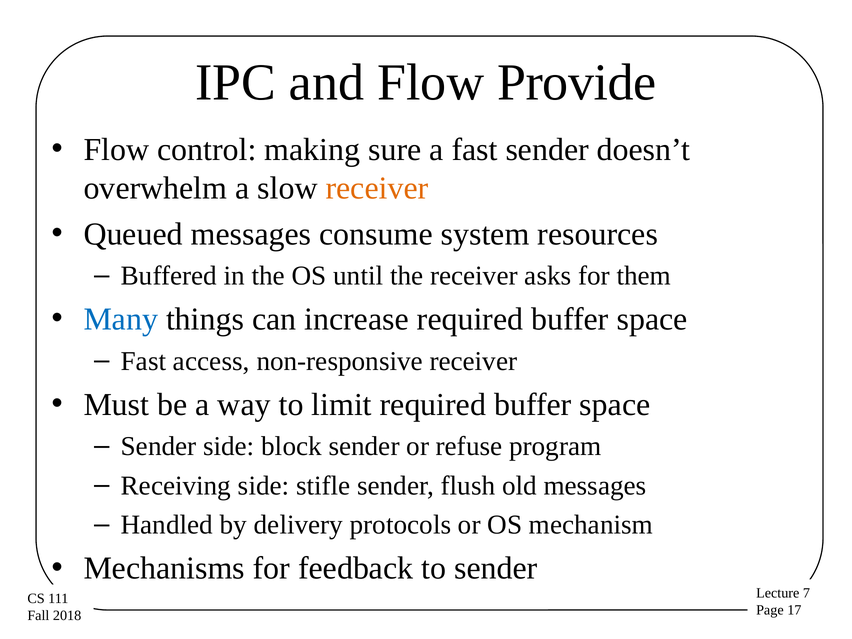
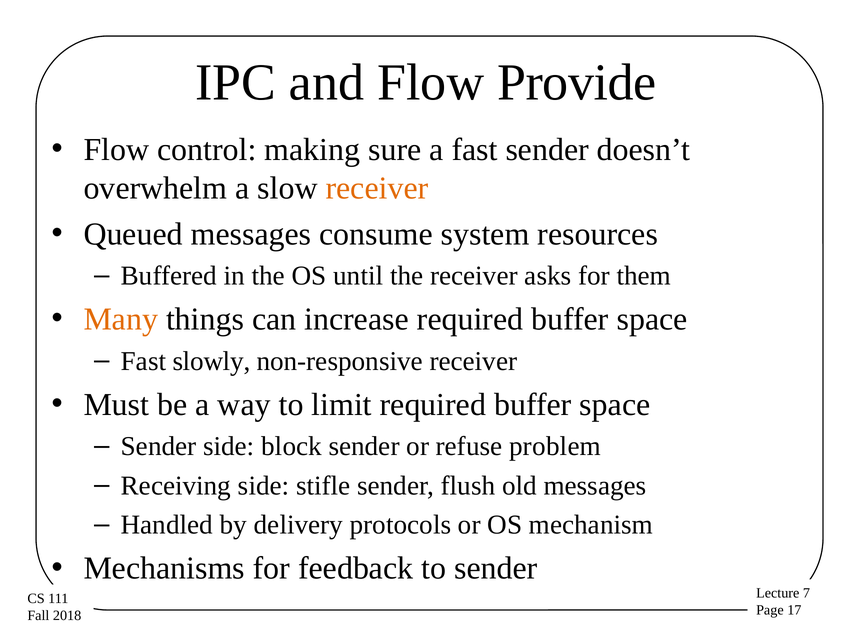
Many colour: blue -> orange (121, 319)
access: access -> slowly (211, 361)
program: program -> problem (555, 446)
